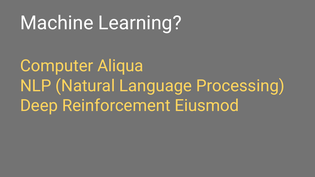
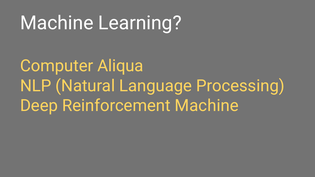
Reinforcement Eiusmod: Eiusmod -> Machine (207, 106)
